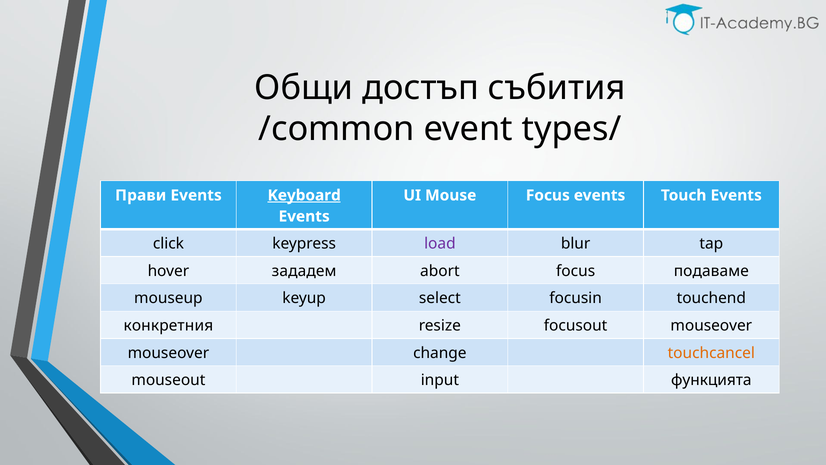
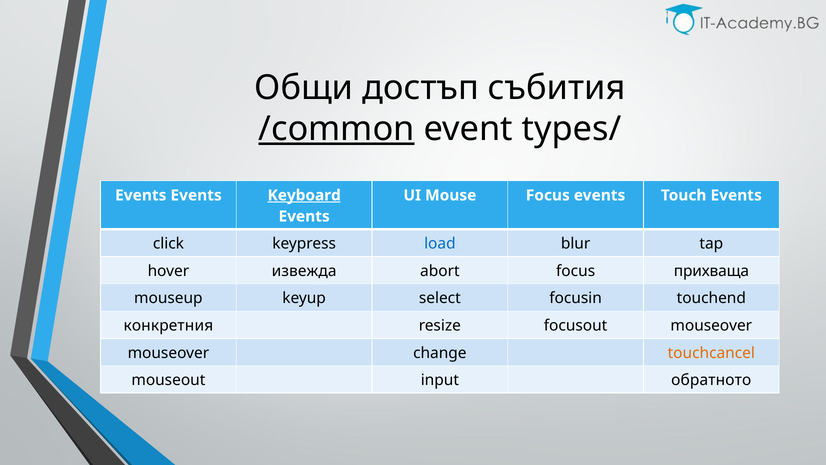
/common underline: none -> present (336, 129)
Прави: Прави -> Events (141, 195)
load colour: purple -> blue (440, 244)
зададем: зададем -> извежда (304, 271)
подаваме: подаваме -> прихваща (711, 271)
функцията: функцията -> обратното (711, 380)
